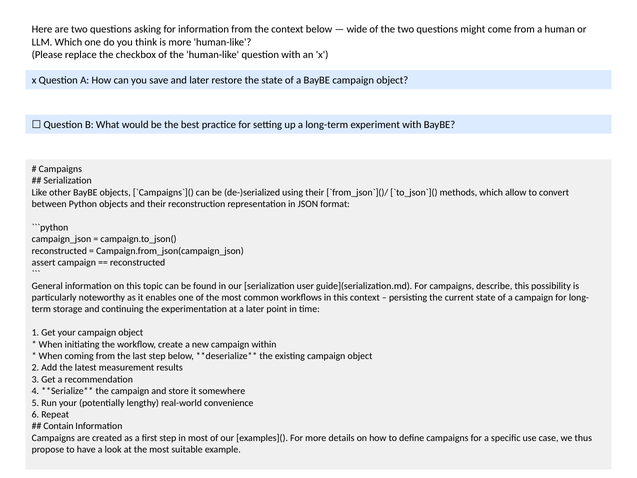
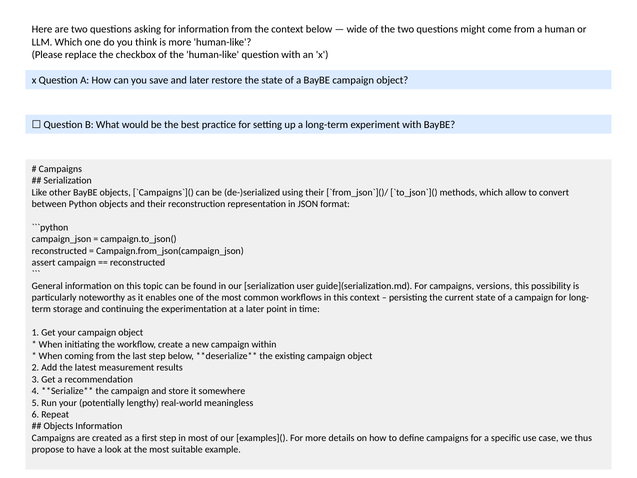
describe: describe -> versions (494, 286)
convenience: convenience -> meaningless (229, 403)
Contain: Contain -> Objects (58, 426)
